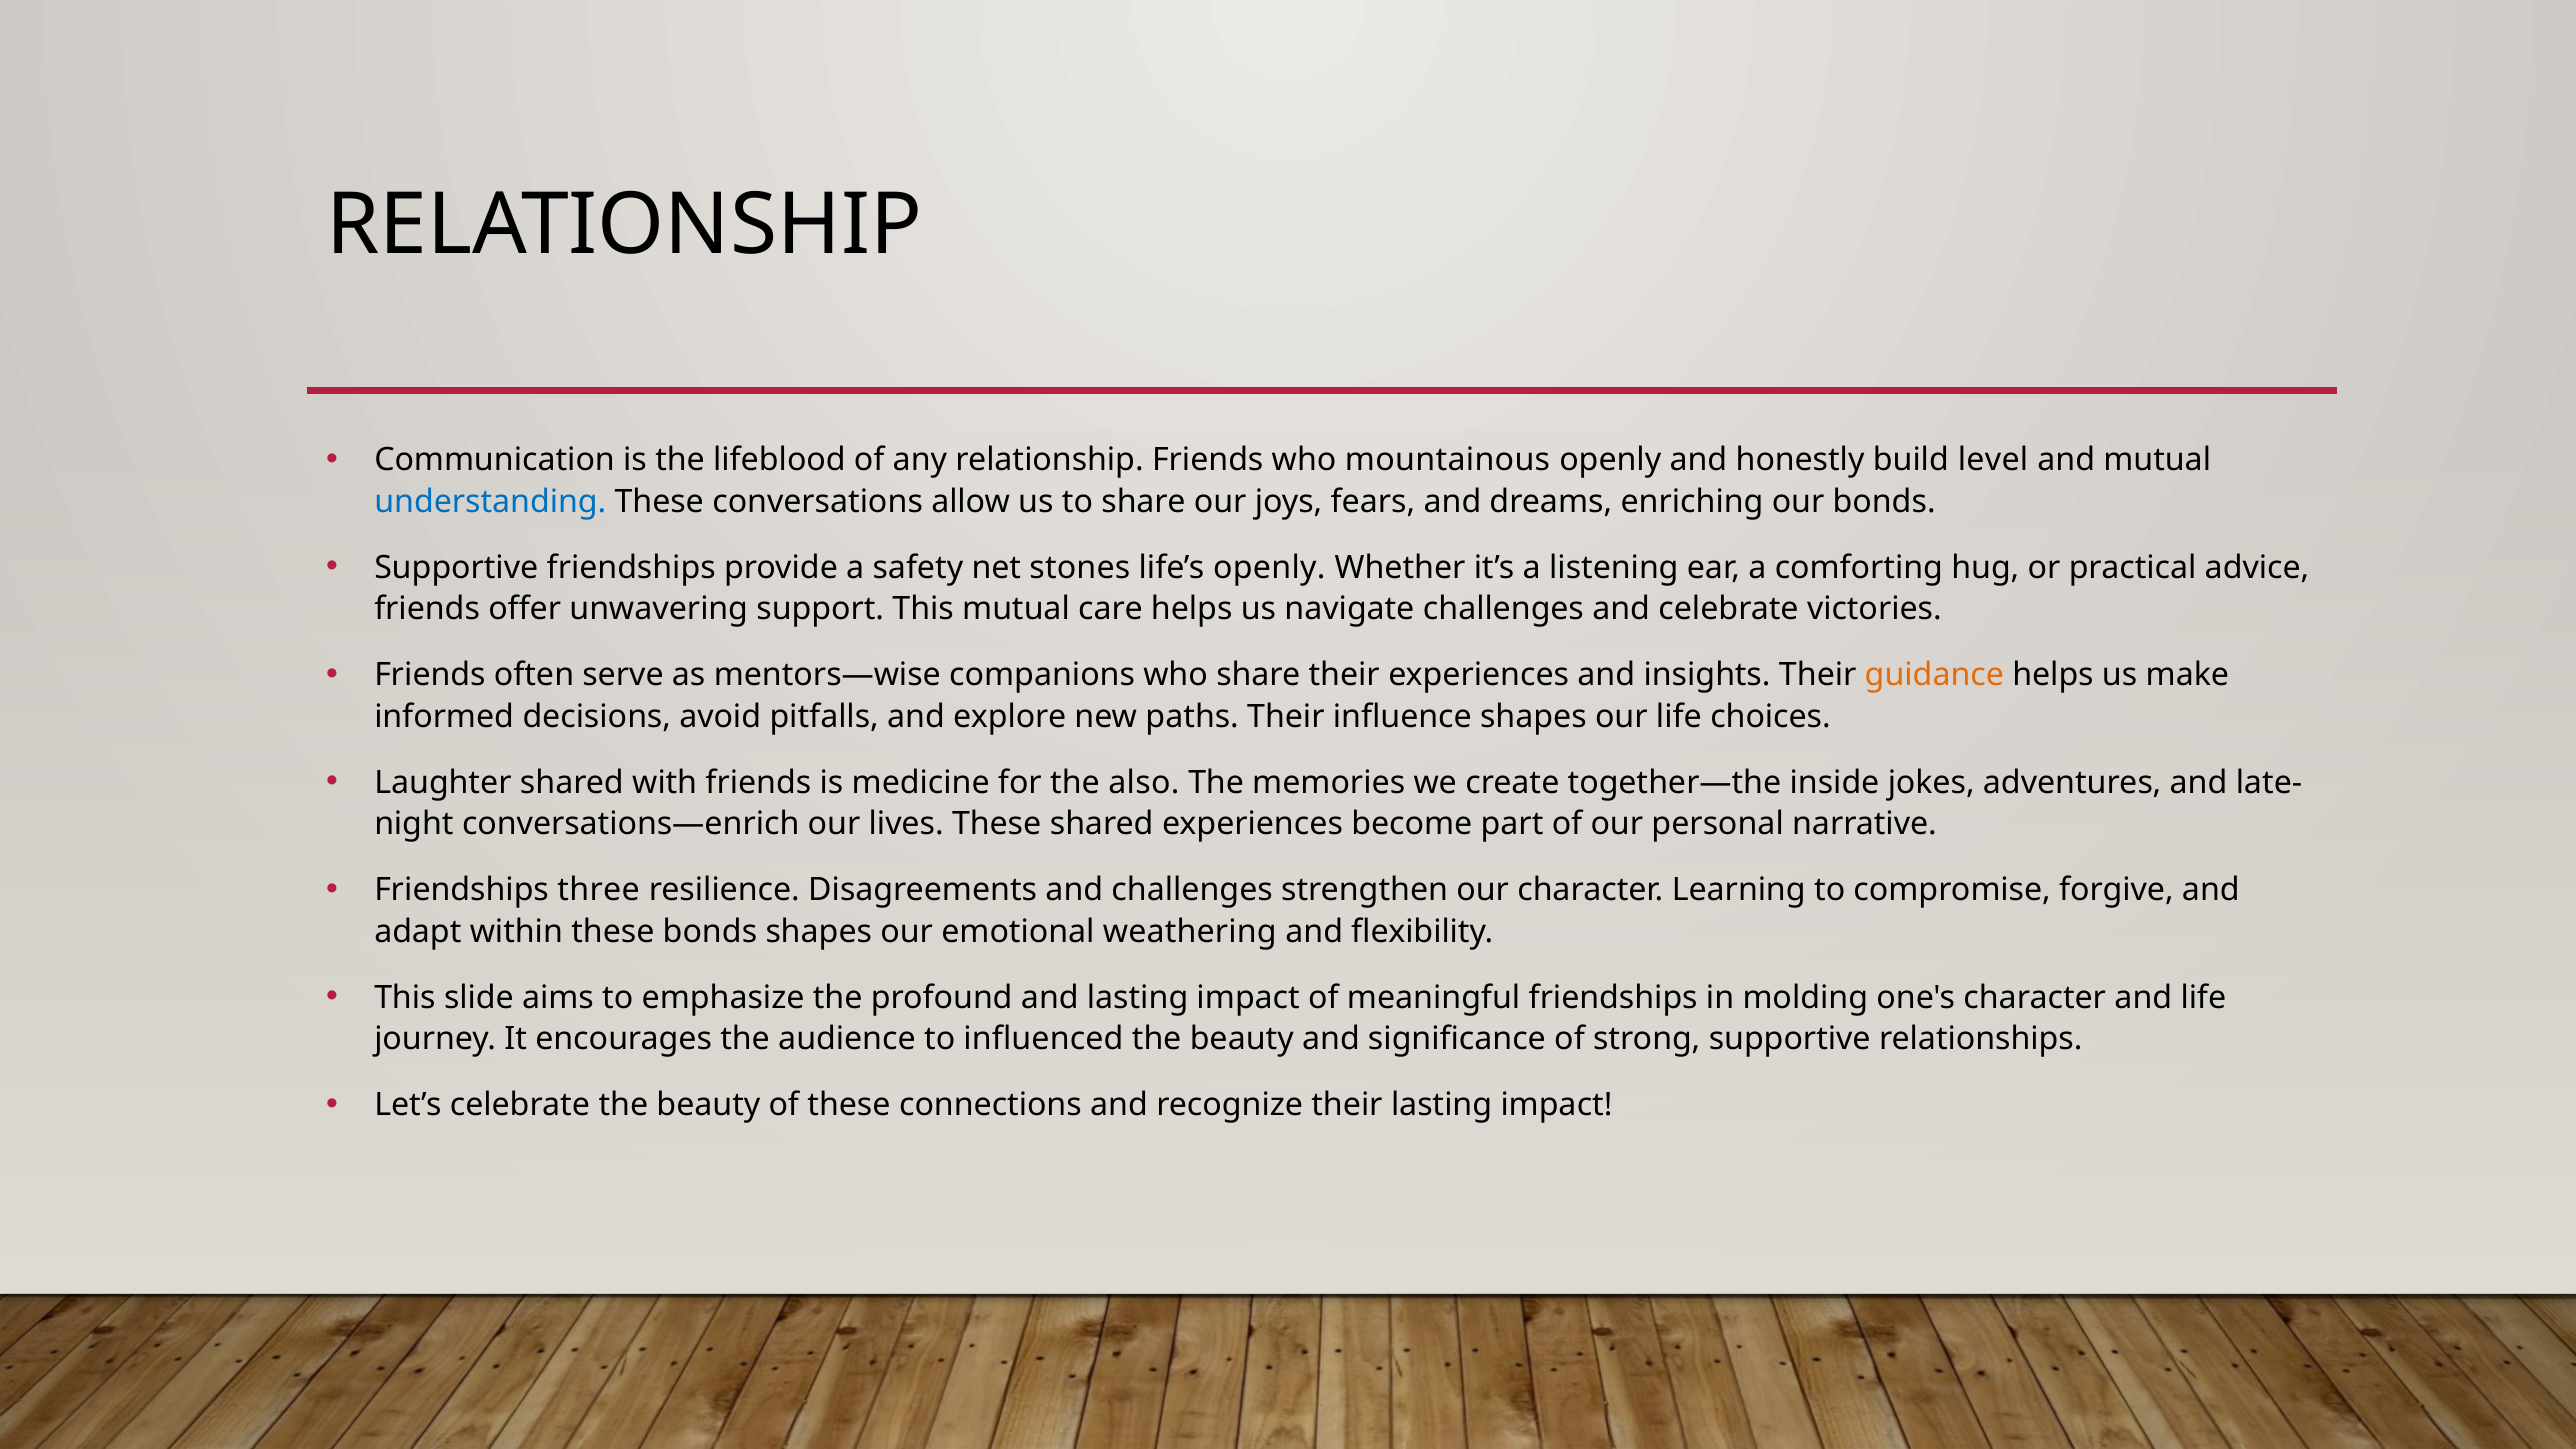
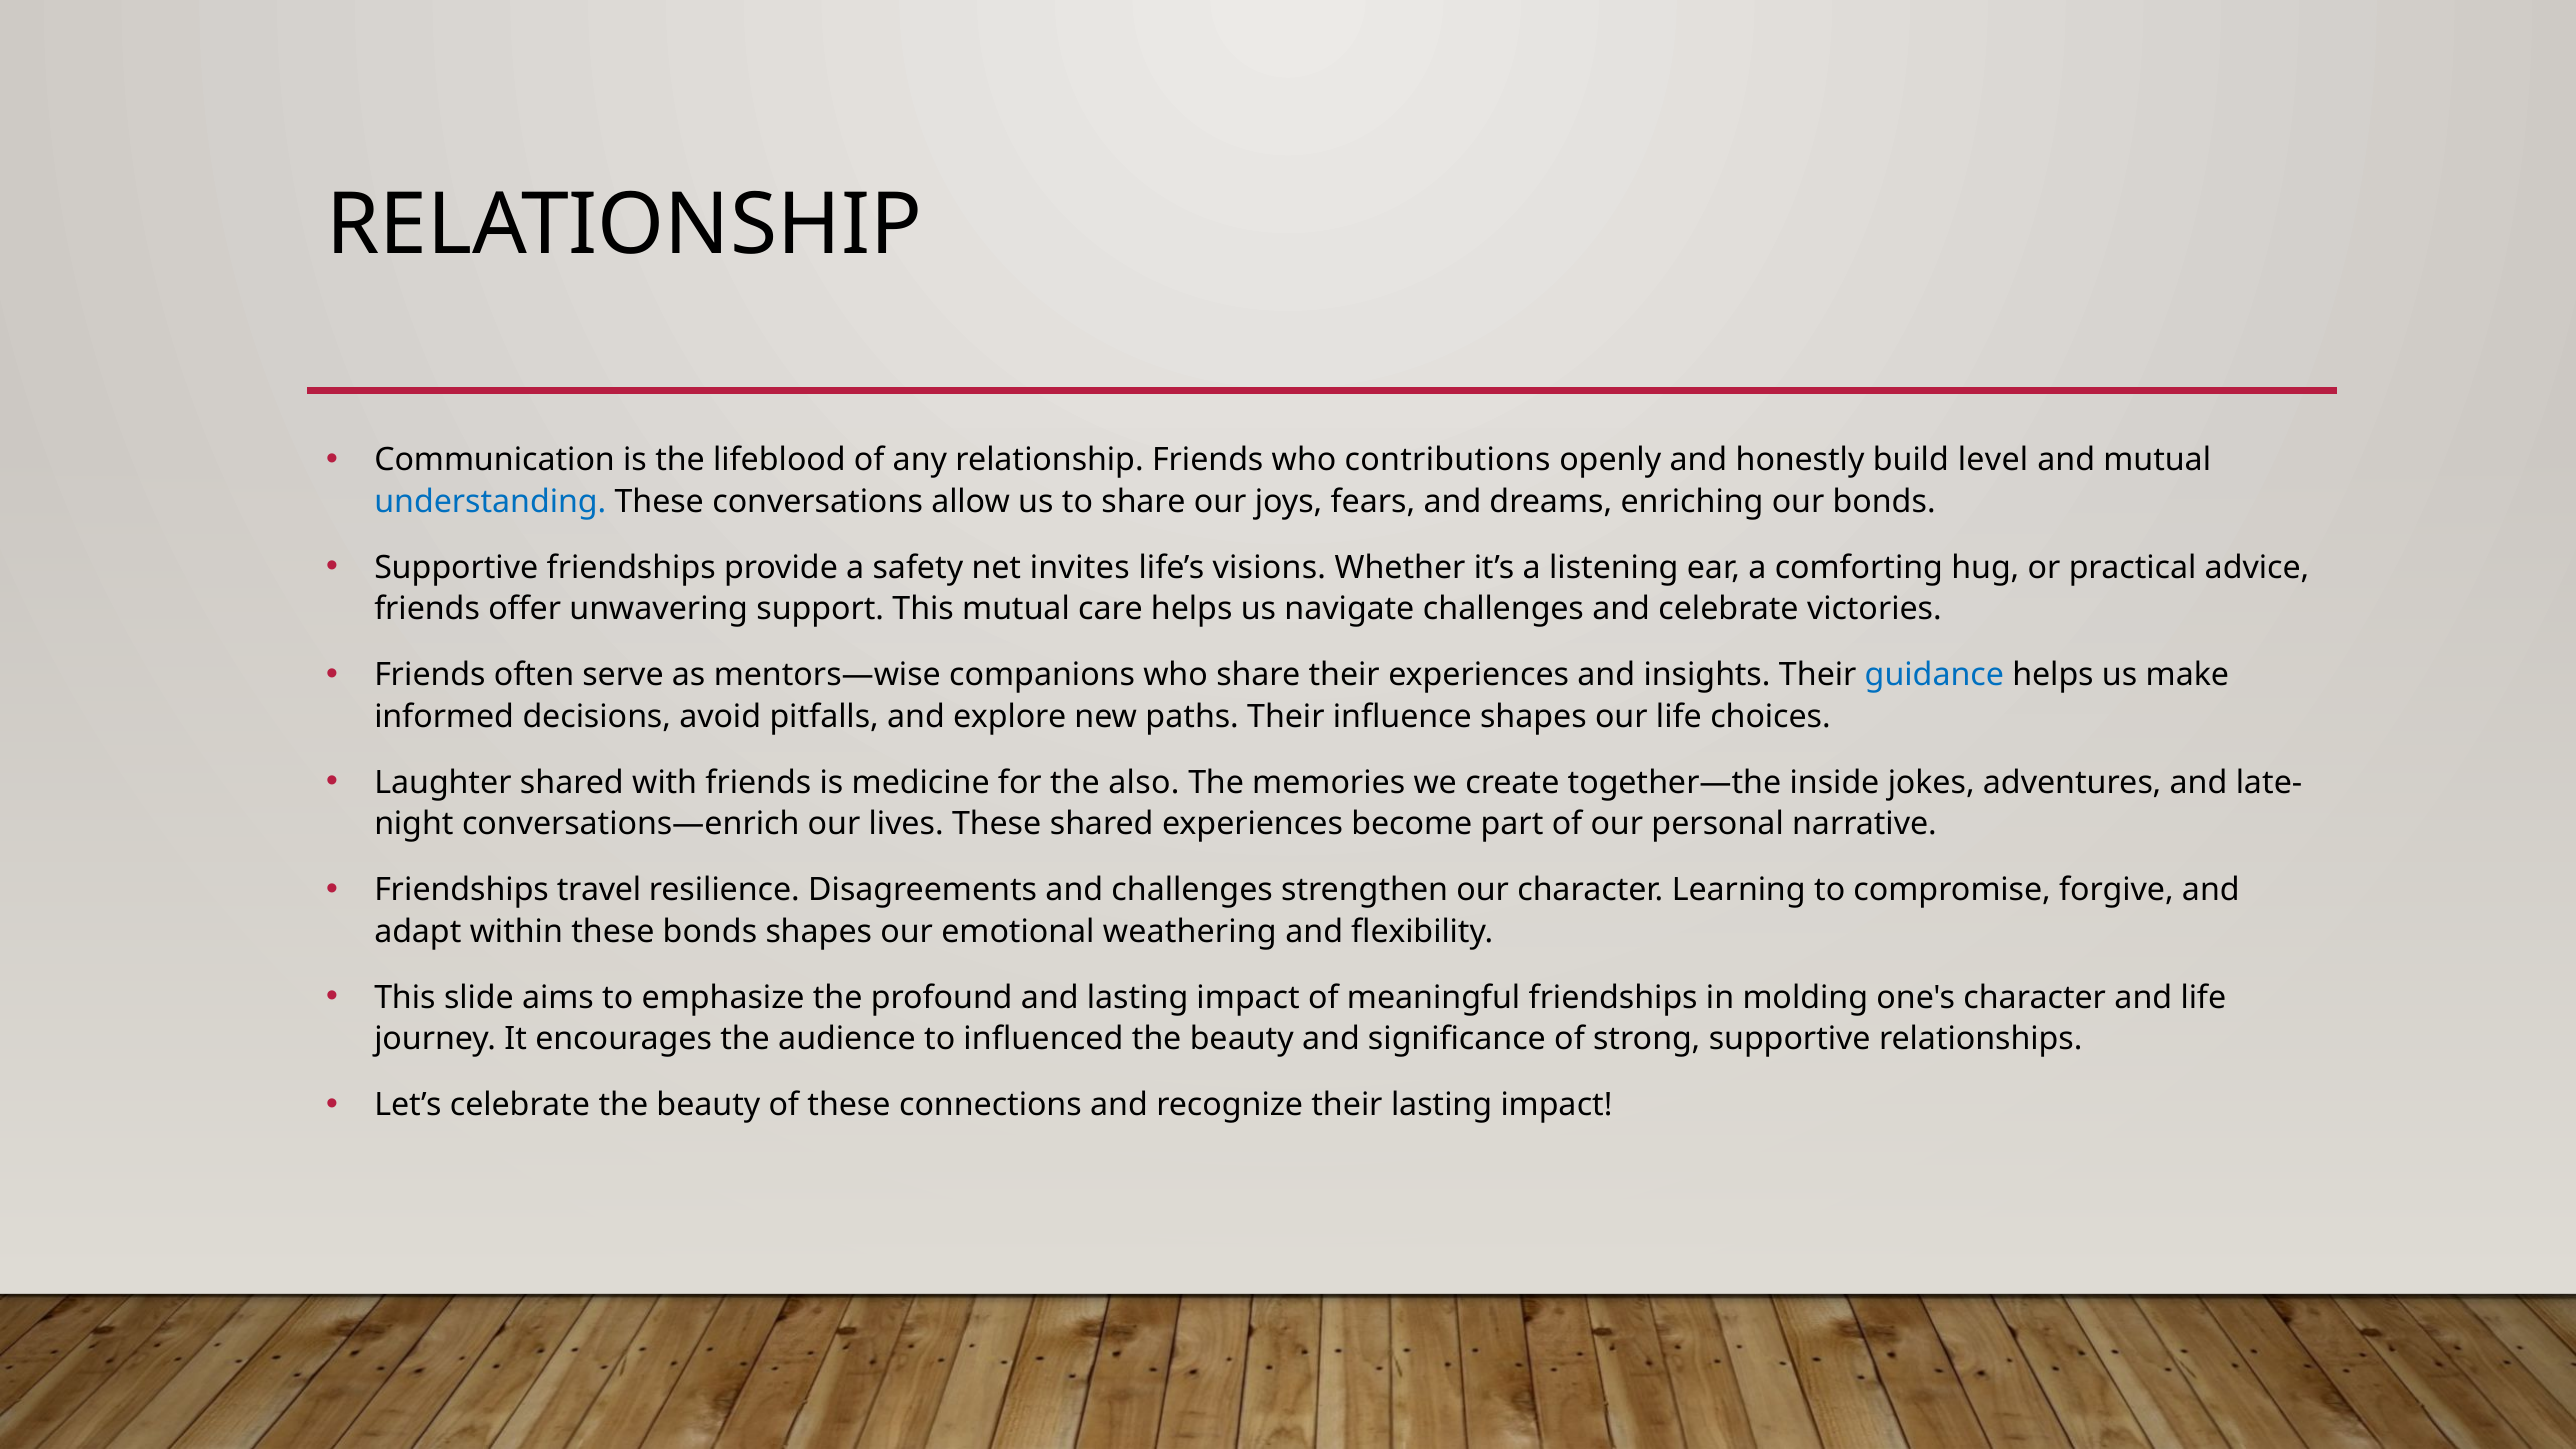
mountainous: mountainous -> contributions (1448, 460)
stones: stones -> invites (1080, 568)
life’s openly: openly -> visions (1269, 568)
guidance colour: orange -> blue (1934, 675)
three: three -> travel (599, 890)
